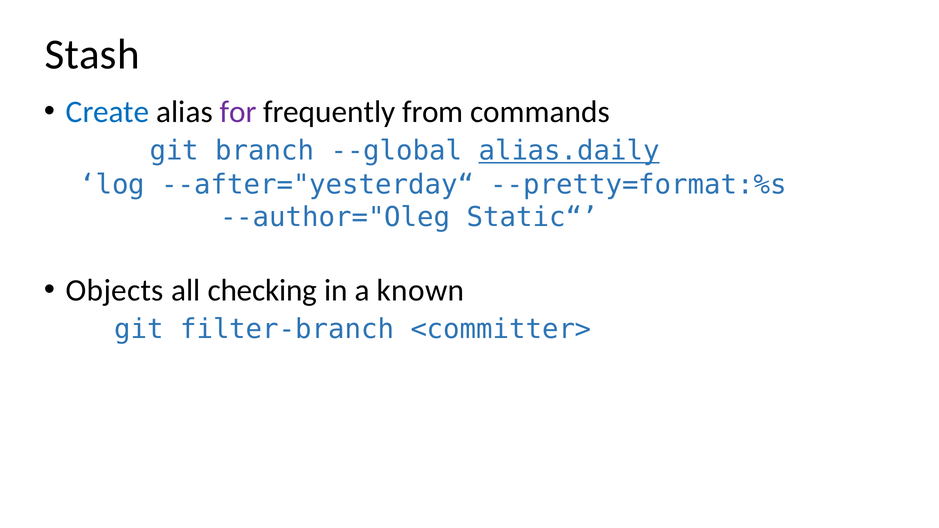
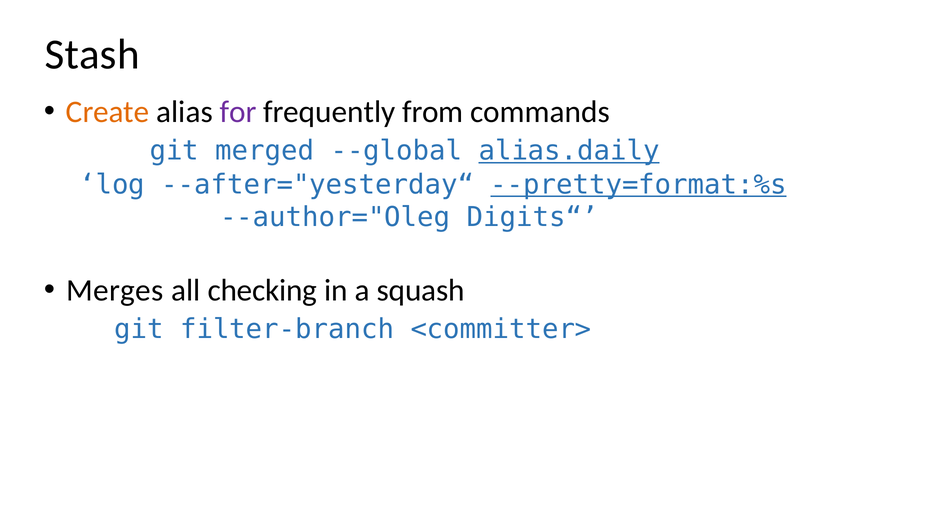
Create colour: blue -> orange (108, 112)
branch: branch -> merged (265, 151)
--pretty=format:%s underline: none -> present (639, 185)
Static“: Static“ -> Digits“ (533, 217)
Objects: Objects -> Merges (115, 291)
known: known -> squash (421, 291)
